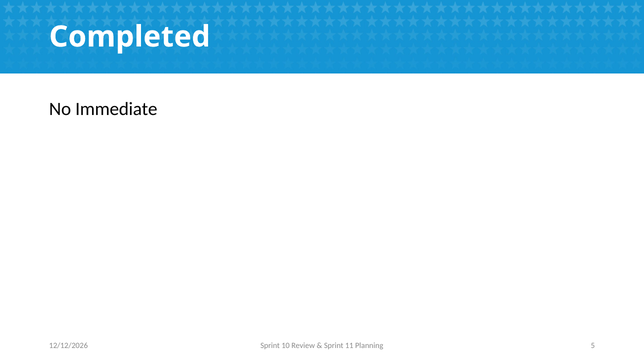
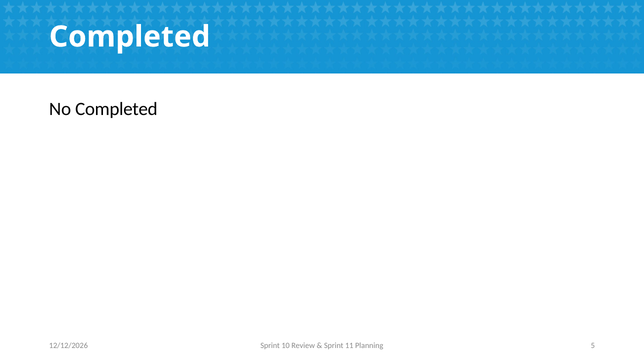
No Immediate: Immediate -> Completed (116, 109)
